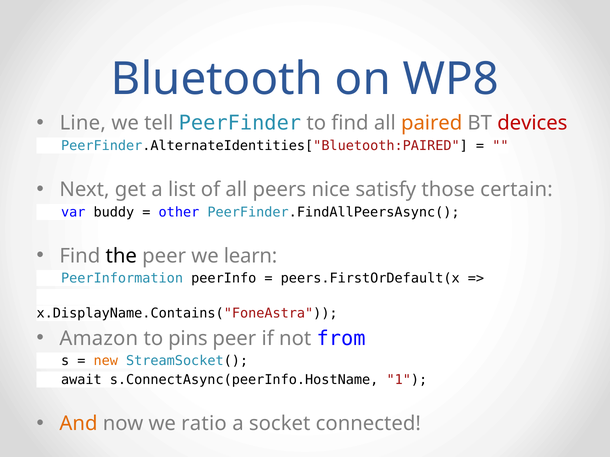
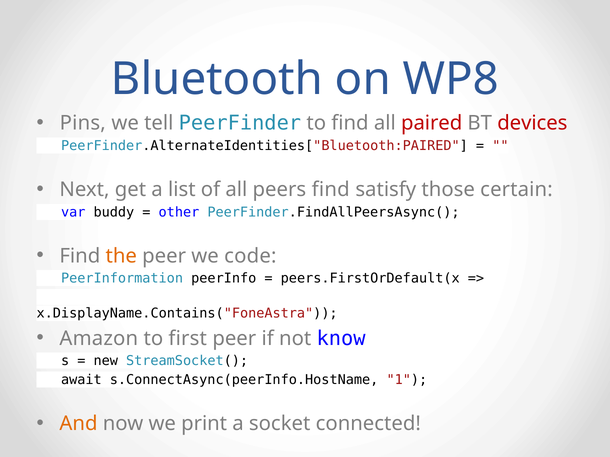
Line: Line -> Pins (83, 123)
paired colour: orange -> red (432, 123)
peers nice: nice -> find (331, 190)
the colour: black -> orange (121, 256)
learn: learn -> code (250, 256)
pins: pins -> first (188, 339)
from: from -> know (341, 339)
new colour: orange -> black (106, 361)
ratio: ratio -> print (204, 424)
